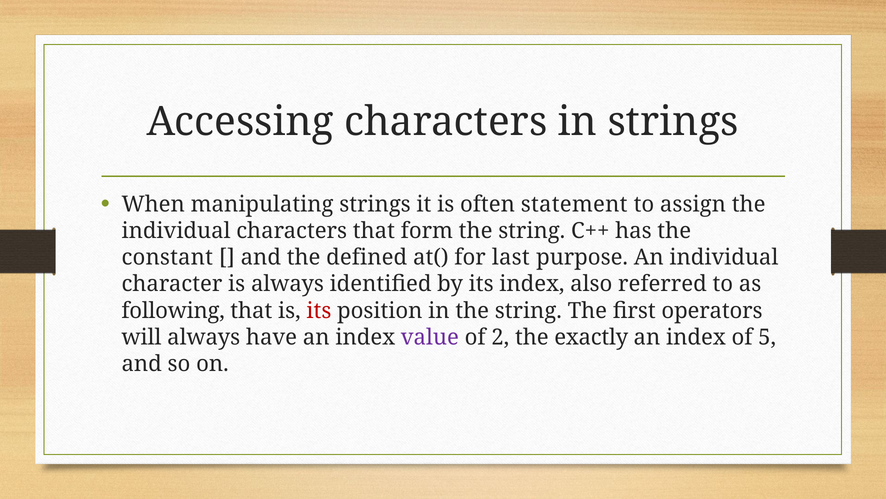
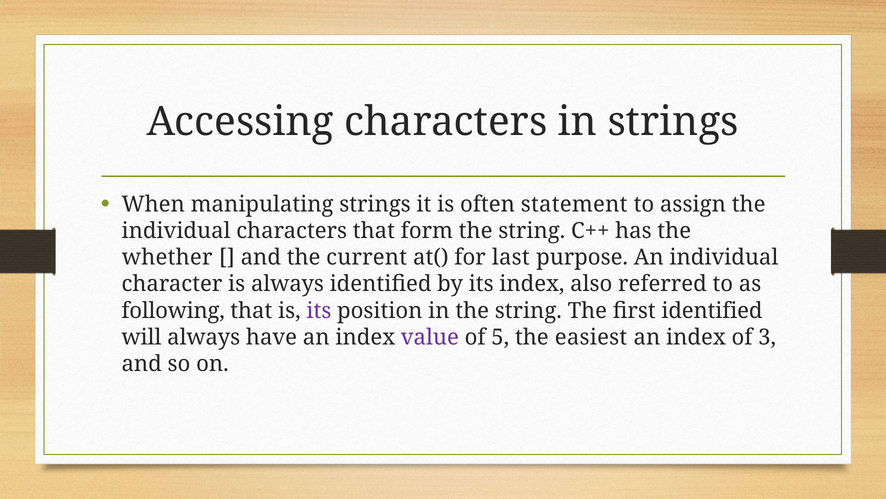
constant: constant -> whether (167, 257)
defined: defined -> current (367, 257)
its colour: red -> purple (319, 310)
first operators: operators -> identified (712, 310)
2: 2 -> 5 (500, 337)
exactly: exactly -> easiest (591, 337)
5: 5 -> 3 (767, 337)
